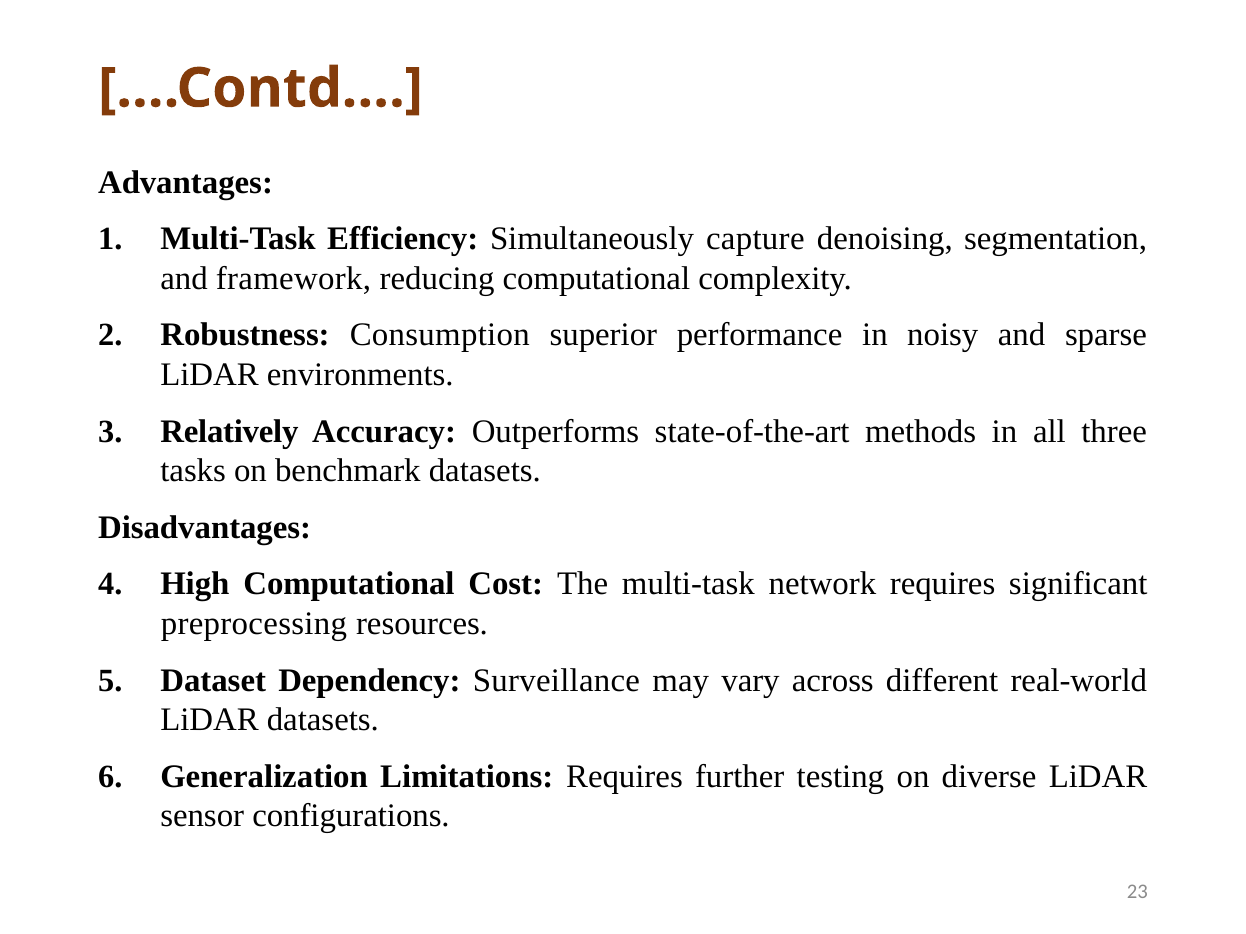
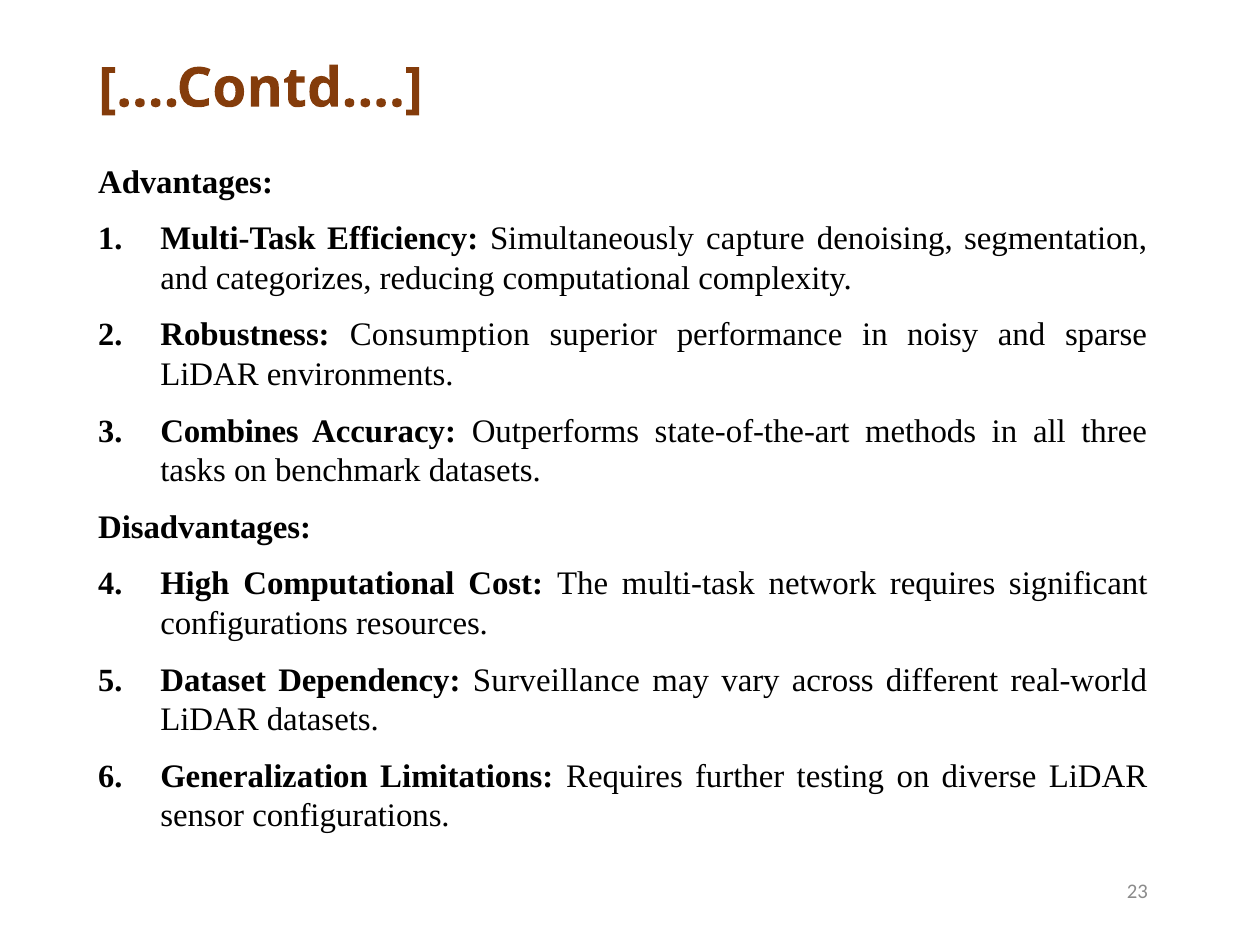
framework: framework -> categorizes (294, 278)
Relatively: Relatively -> Combines (229, 431)
preprocessing: preprocessing -> configurations (254, 624)
